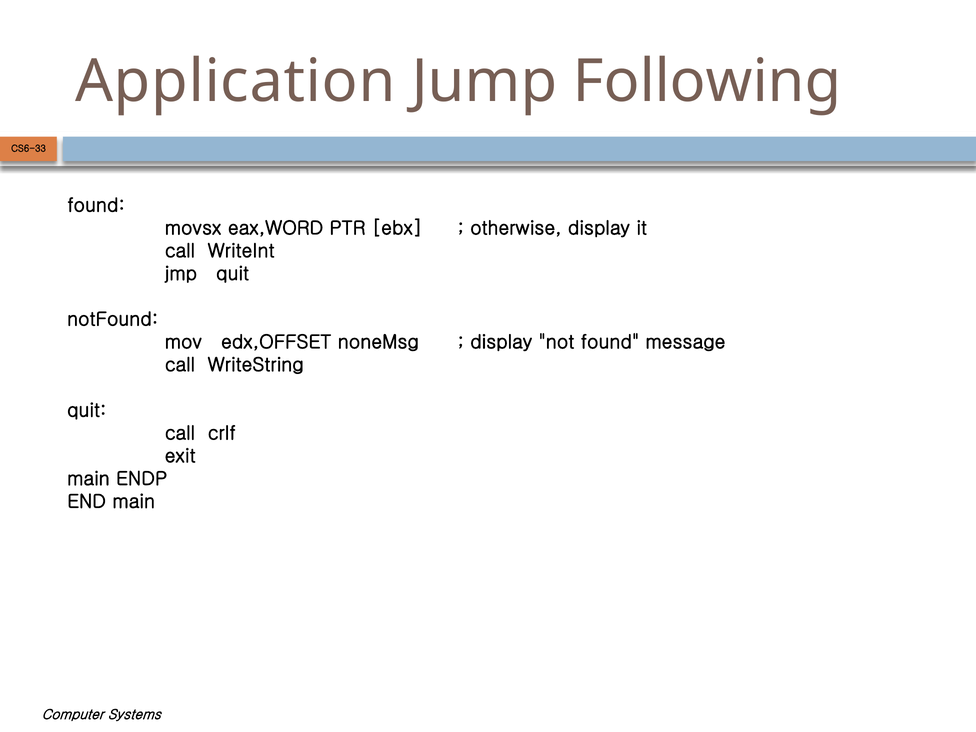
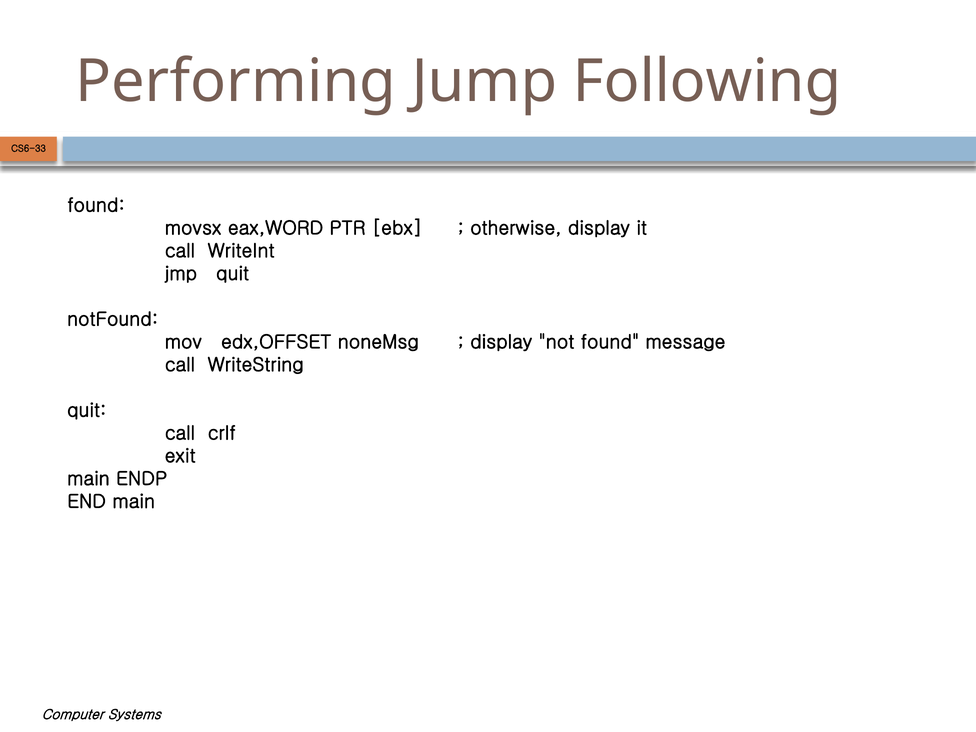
Application: Application -> Performing (236, 81)
